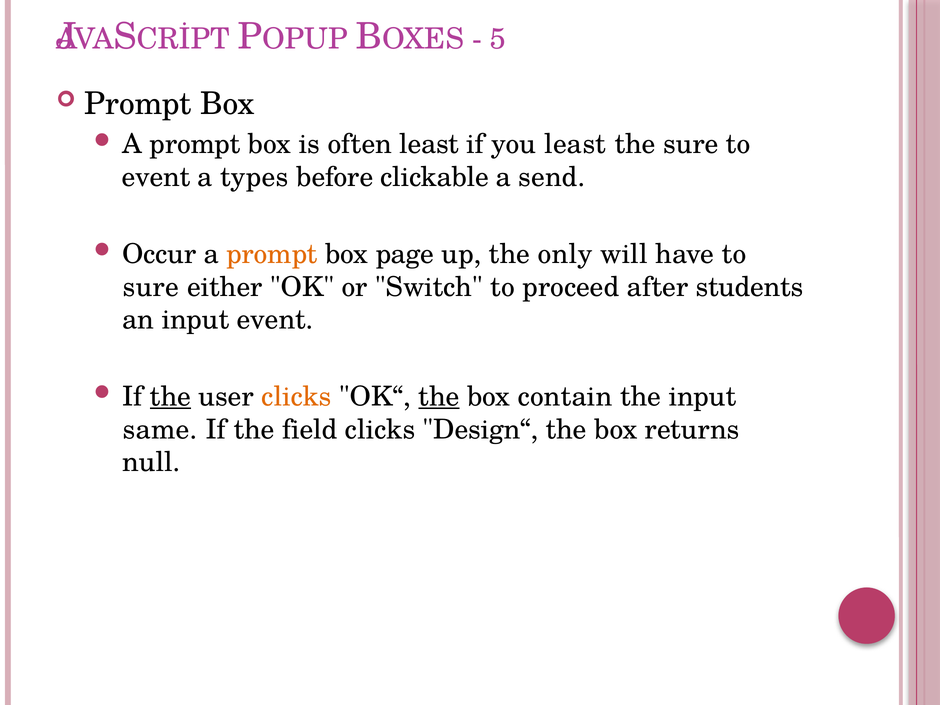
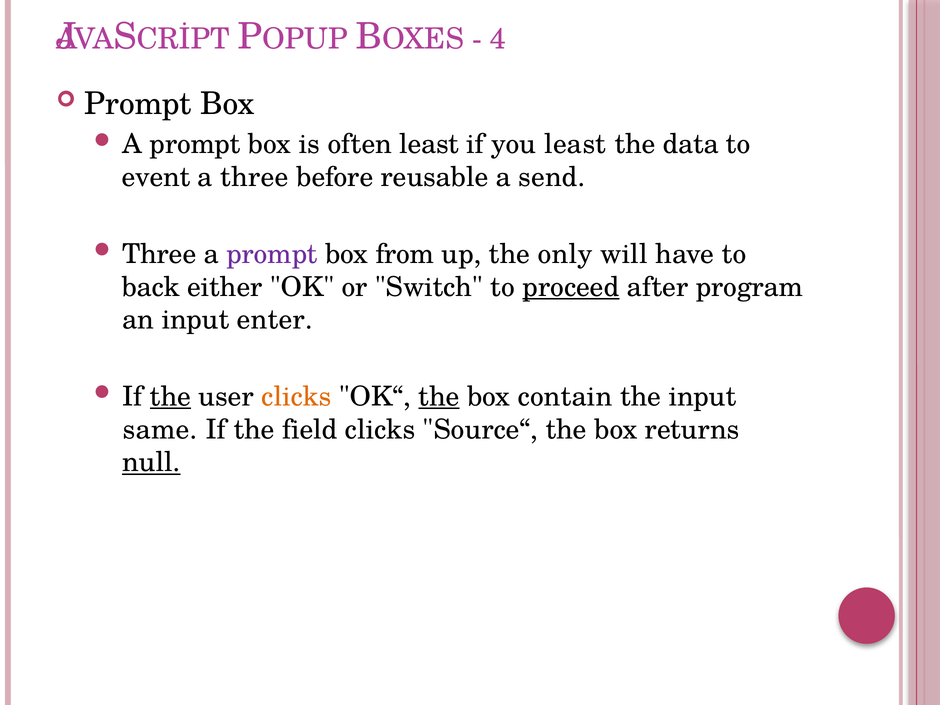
5: 5 -> 4 (498, 39)
the sure: sure -> data (691, 144)
a types: types -> three (254, 177)
clickable: clickable -> reusable (435, 177)
Occur: Occur -> Three (159, 254)
prompt colour: orange -> purple (272, 254)
page: page -> from (405, 254)
sure: sure -> back (151, 287)
proceed underline: none -> present (571, 287)
students: students -> program (749, 287)
input event: event -> enter (275, 320)
Design“: Design“ -> Source“ (480, 430)
null underline: none -> present (151, 462)
